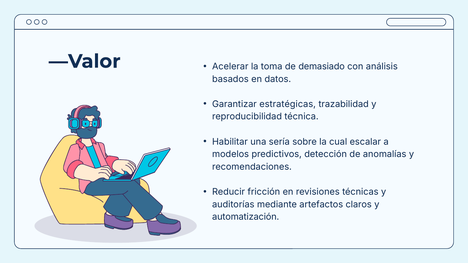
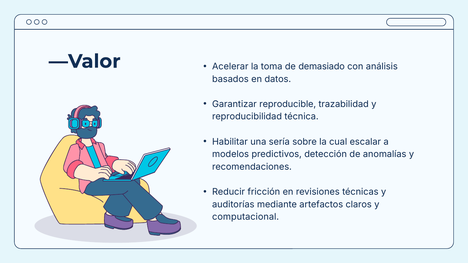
estratégicas: estratégicas -> reproducible (288, 104)
automatización: automatización -> computacional (246, 217)
